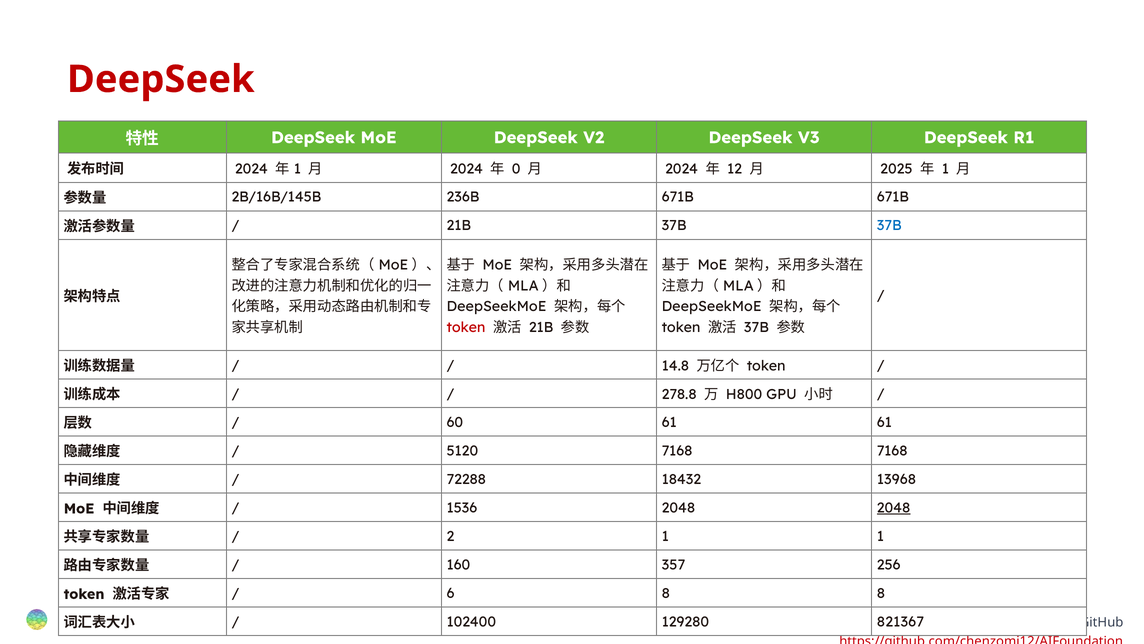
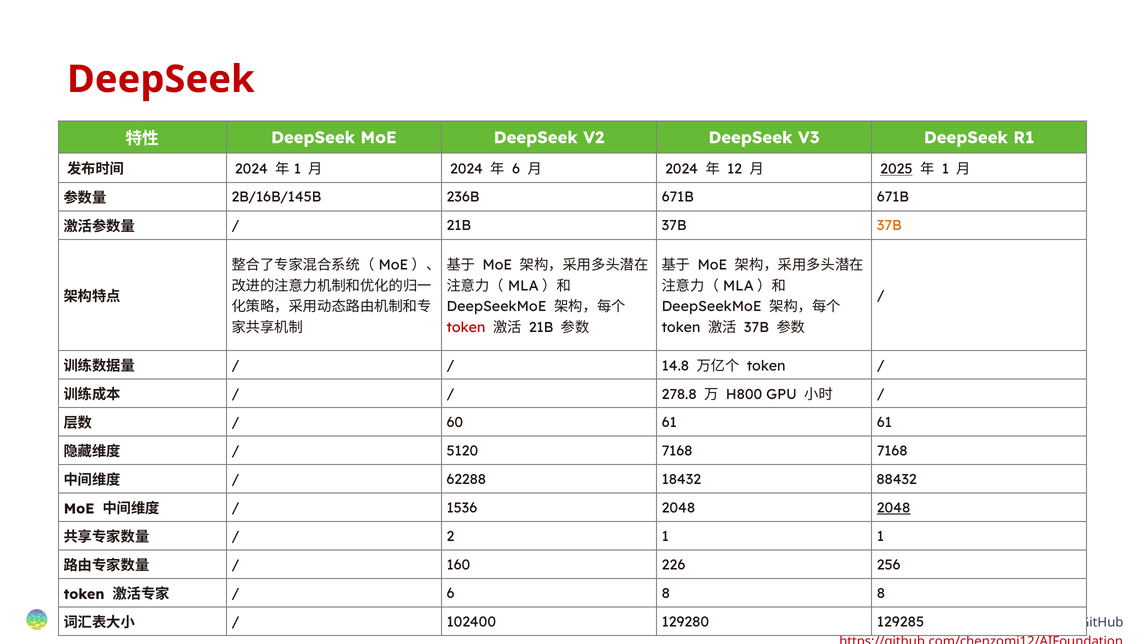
0: 0 -> 6 (516, 169)
2025 underline: none -> present (896, 169)
37B colour: blue -> orange (889, 225)
72288: 72288 -> 62288 (466, 479)
13968: 13968 -> 88432 (897, 479)
357: 357 -> 226 (674, 564)
821367: 821367 -> 129285 (900, 621)
